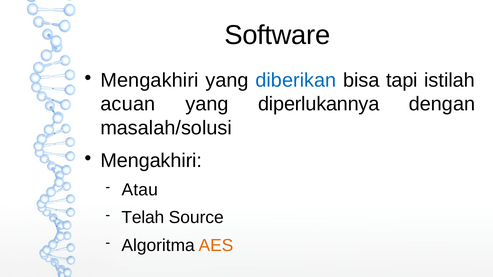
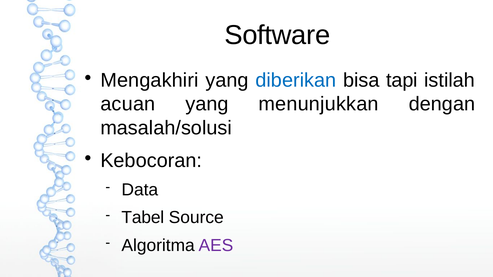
diperlukannya: diperlukannya -> menunjukkan (319, 104)
Mengakhiri: Mengakhiri -> Kebocoran (151, 161)
Atau: Atau -> Data (140, 190)
Telah: Telah -> Tabel (143, 218)
AES colour: orange -> purple (216, 246)
